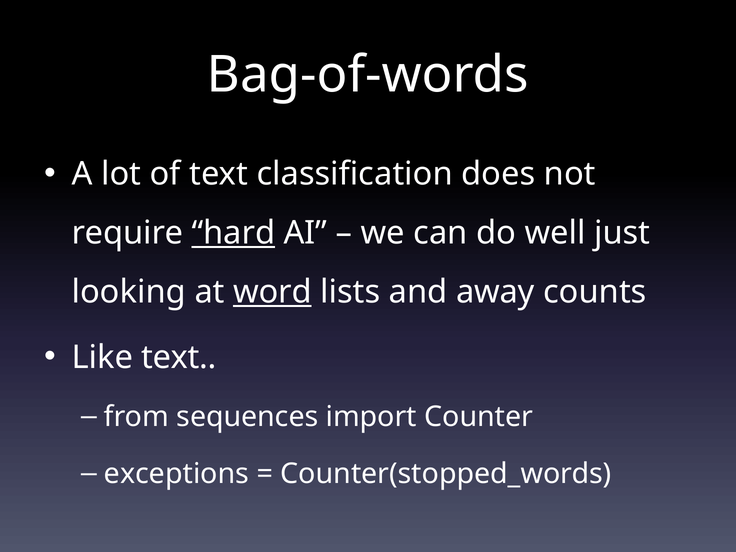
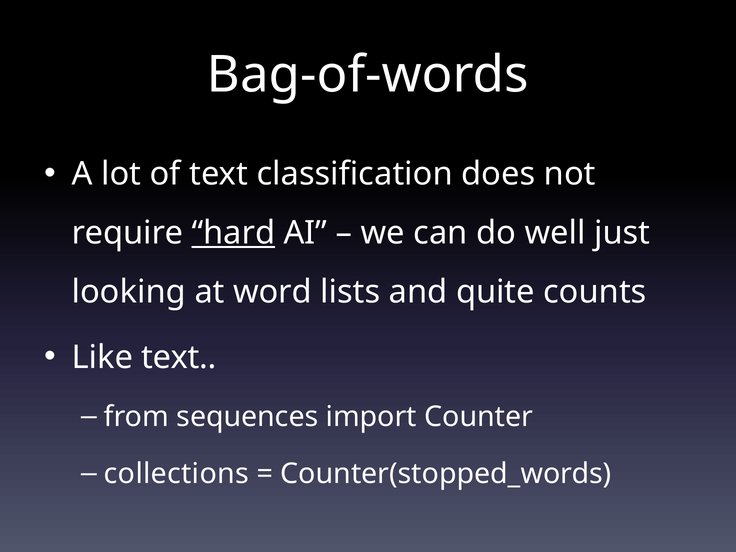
word underline: present -> none (273, 292)
away: away -> quite (495, 292)
exceptions: exceptions -> collections (176, 474)
